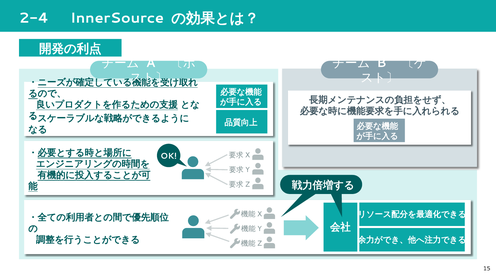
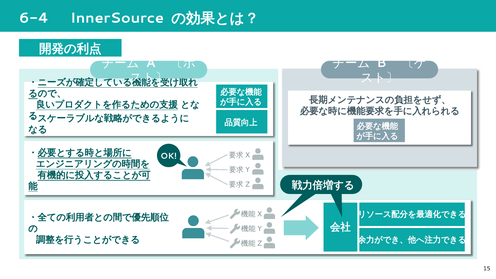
2-4: 2-4 -> 6-4 (34, 18)
